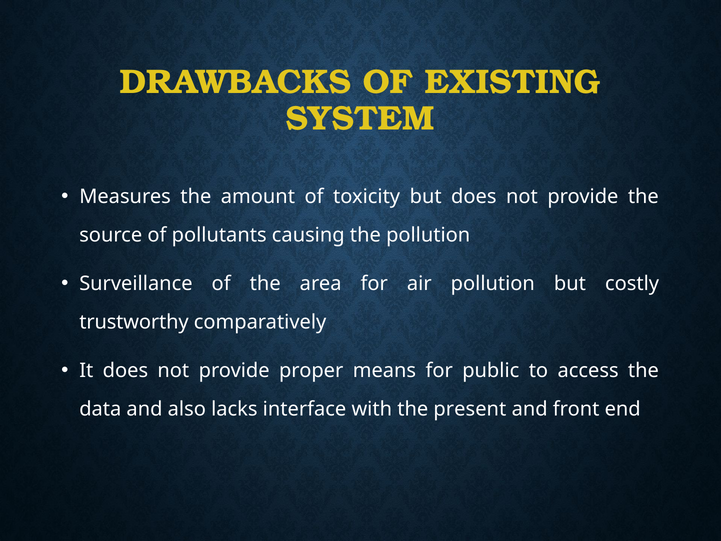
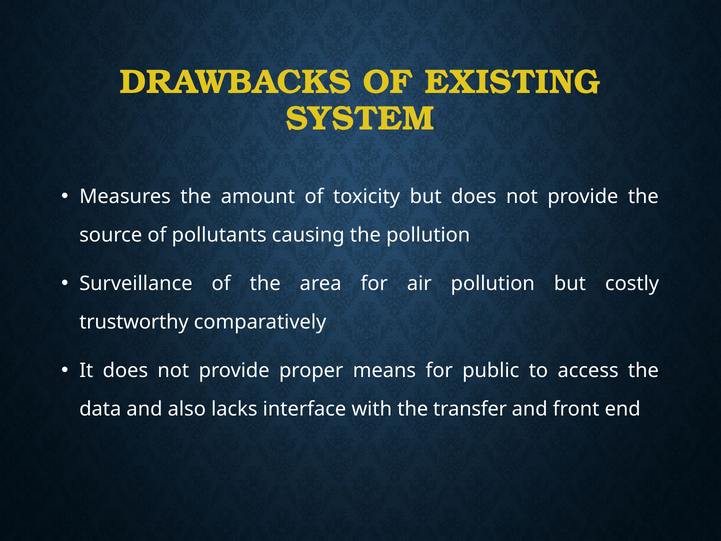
present: present -> transfer (470, 409)
